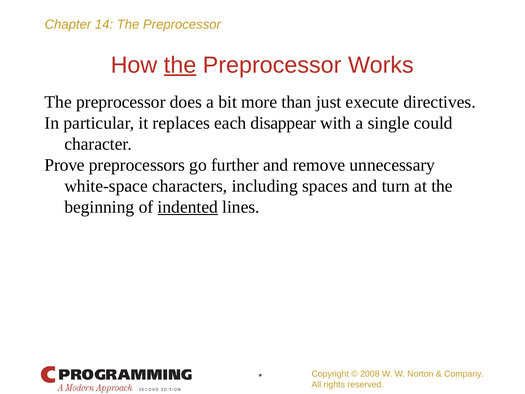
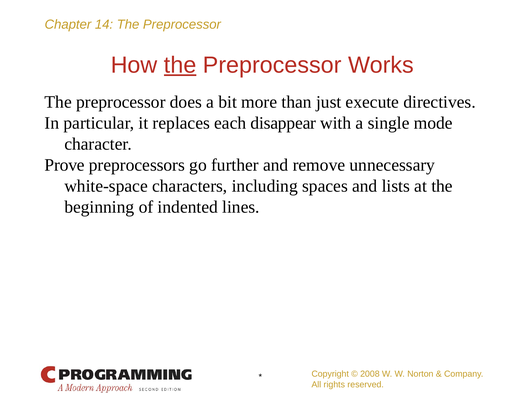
could: could -> mode (433, 123)
turn: turn -> lists (396, 186)
indented underline: present -> none (188, 207)
